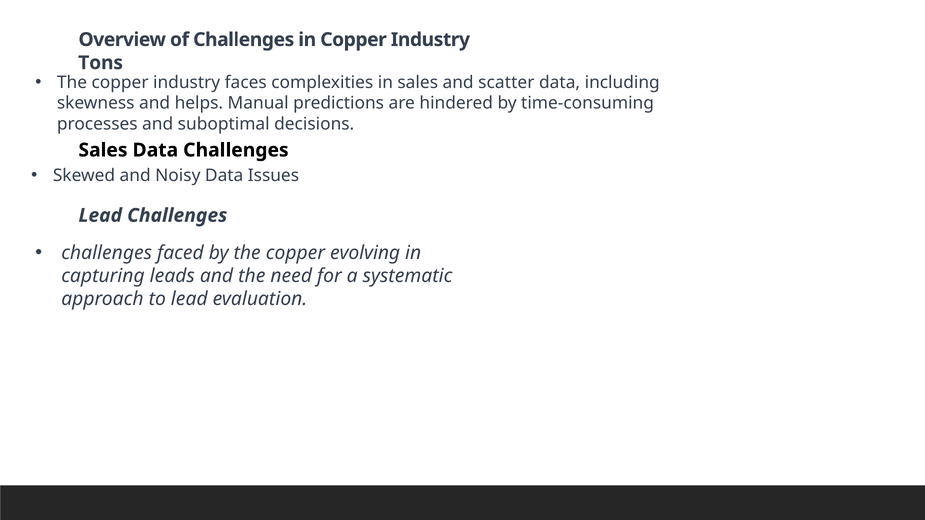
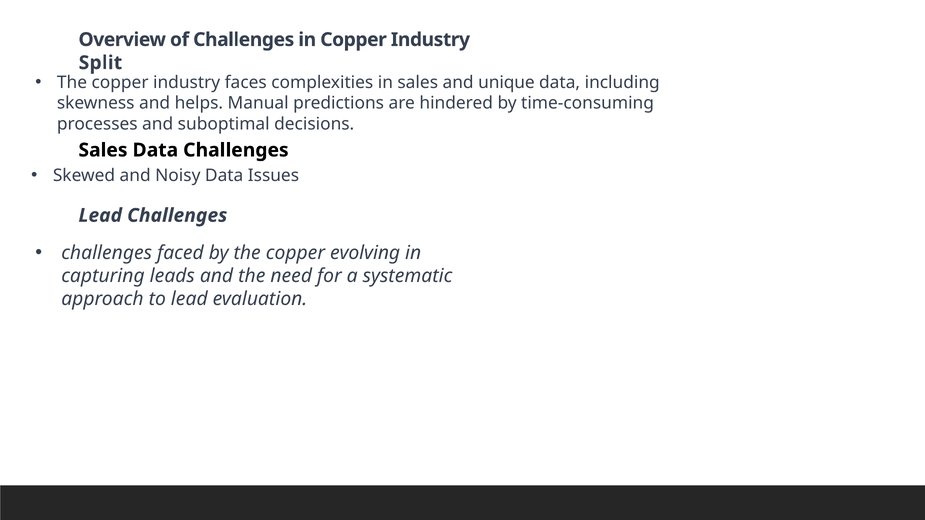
Tons: Tons -> Split (100, 63)
scatter: scatter -> unique (506, 82)
